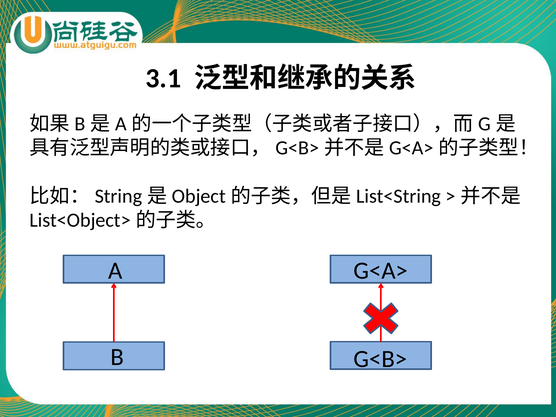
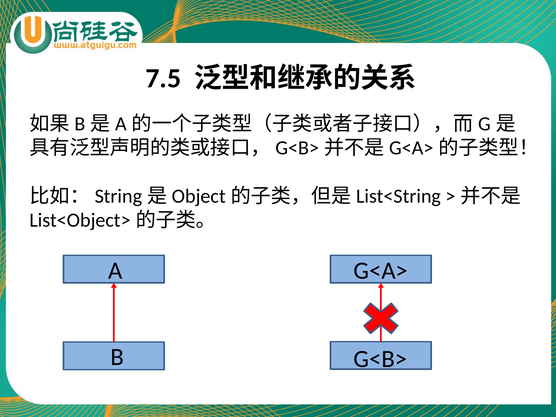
3.1: 3.1 -> 7.5 (163, 78)
